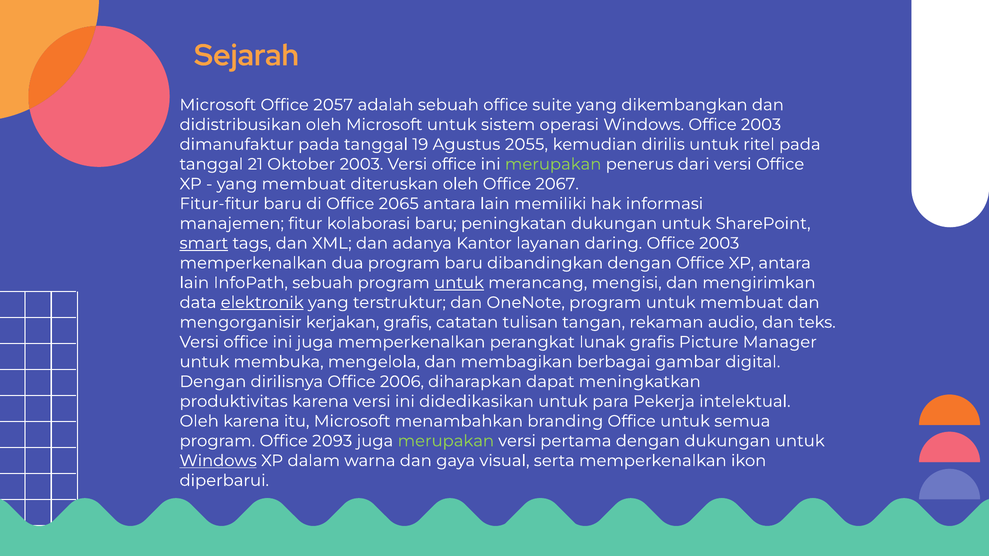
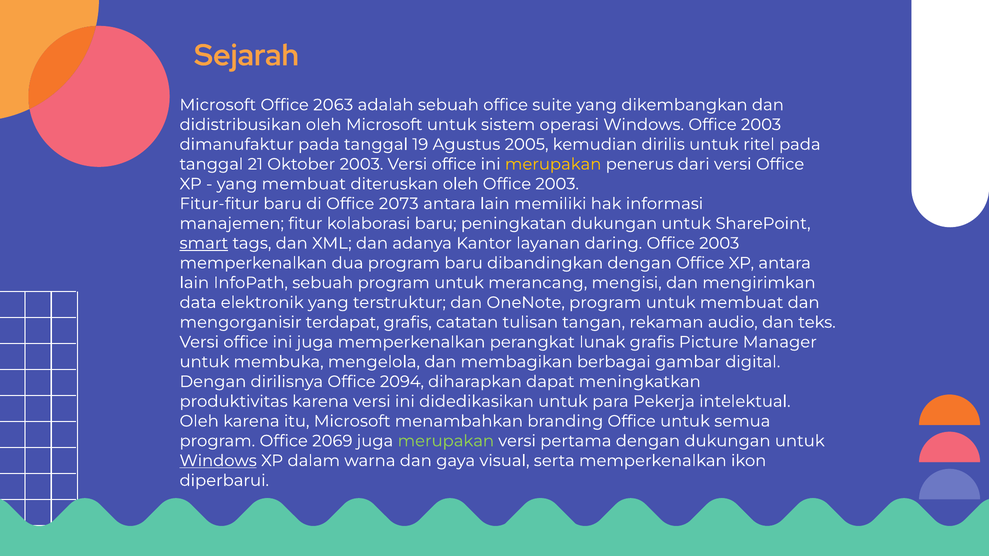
2057: 2057 -> 2063 (333, 105)
2055: 2055 -> 2005 (527, 144)
merupakan colour: light green -> yellow (553, 164)
oleh Office 2067: 2067 -> 2003 (557, 184)
2065: 2065 -> 2073 (399, 204)
untuk underline: present -> none (459, 283)
elektronik underline: present -> none (262, 303)
kerjakan: kerjakan -> terdapat (343, 322)
2006: 2006 -> 2094 (402, 382)
2093: 2093 -> 2069 (332, 441)
